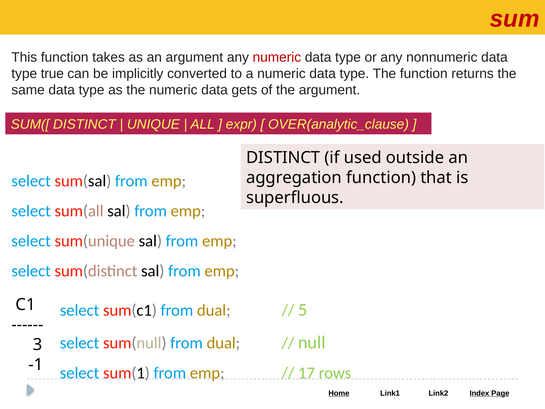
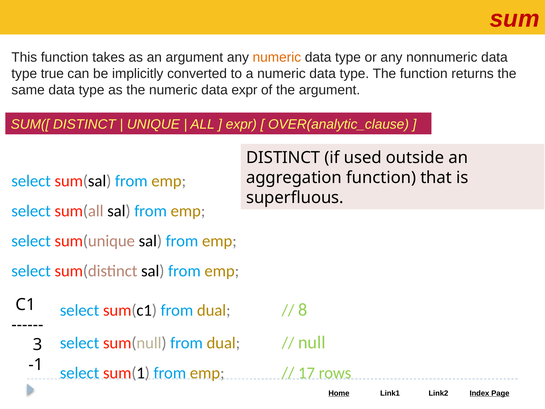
numeric colour: red -> orange (277, 57)
data gets: gets -> expr (244, 90)
5: 5 -> 8 (303, 309)
